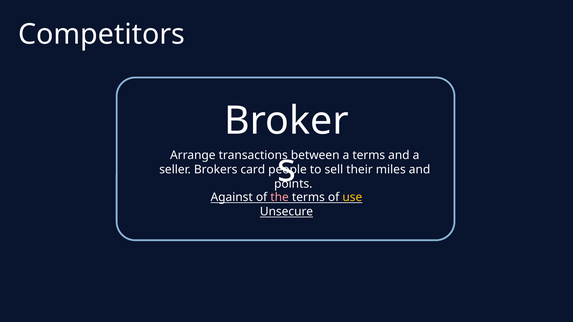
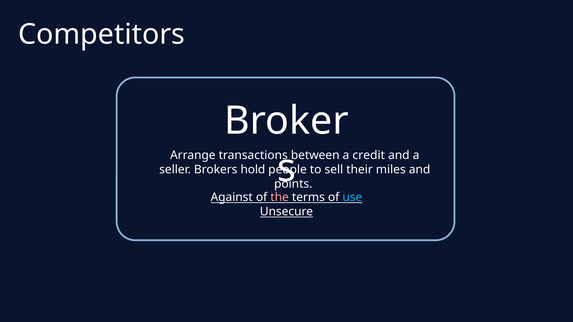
a terms: terms -> credit (369, 155)
card: card -> hold (253, 170)
use colour: yellow -> light blue (352, 198)
